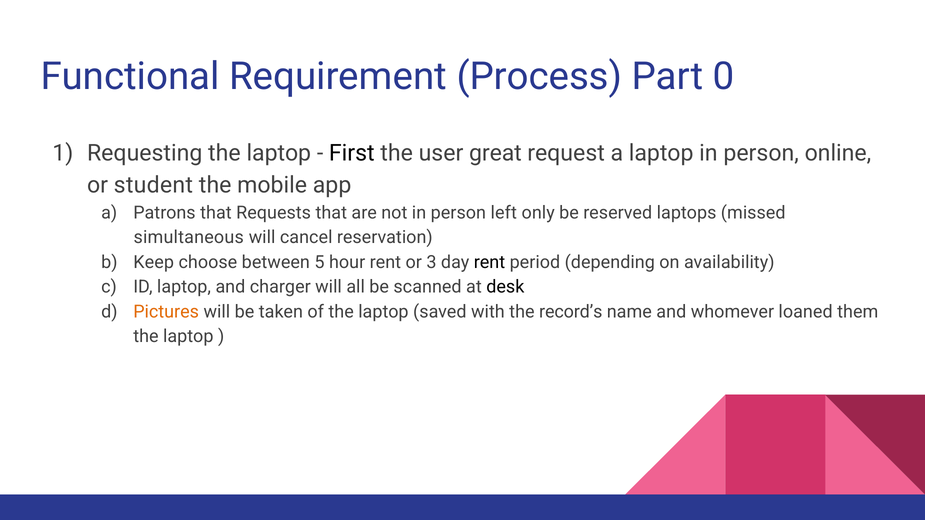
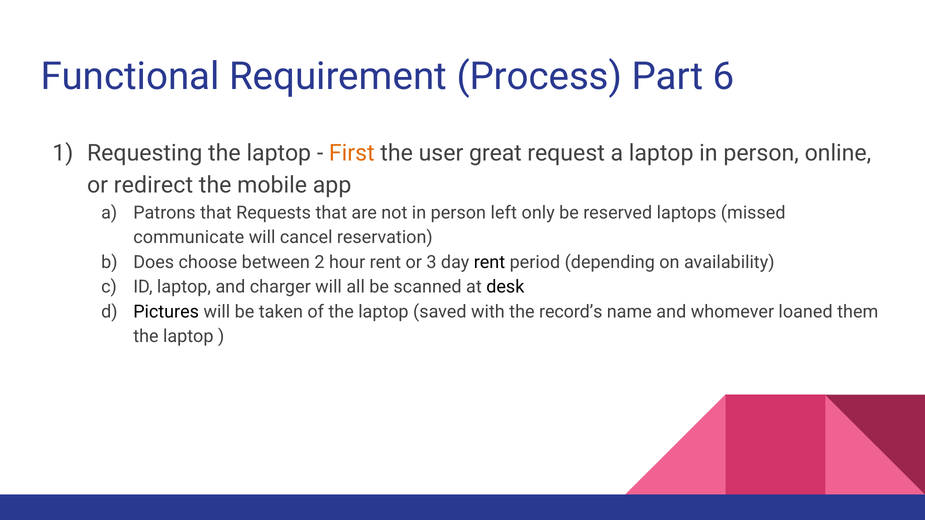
0: 0 -> 6 (724, 77)
First colour: black -> orange (352, 153)
student: student -> redirect (153, 185)
simultaneous: simultaneous -> communicate (189, 238)
Keep: Keep -> Does (154, 262)
5: 5 -> 2 (319, 262)
Pictures colour: orange -> black (166, 312)
